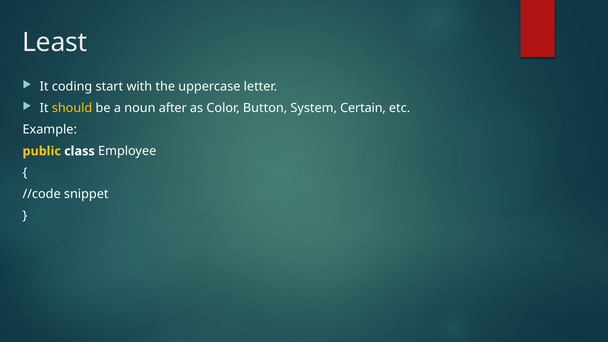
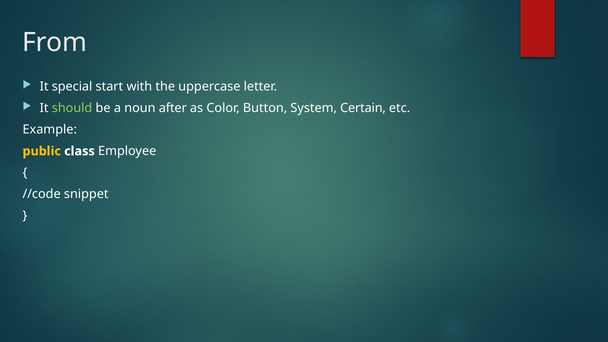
Least: Least -> From (55, 43)
coding: coding -> special (72, 87)
should colour: yellow -> light green (72, 108)
